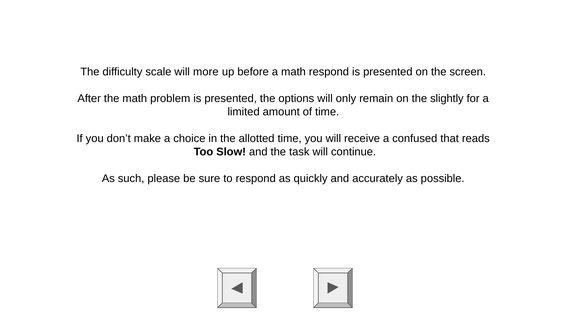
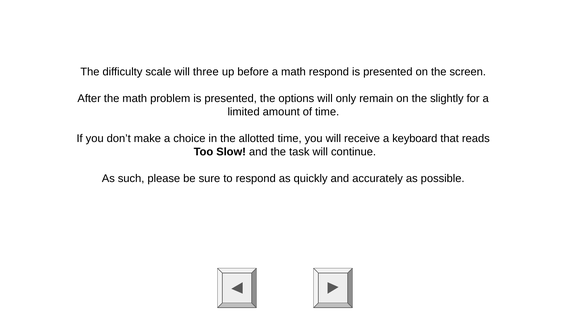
more: more -> three (206, 72)
confused: confused -> keyboard (415, 138)
